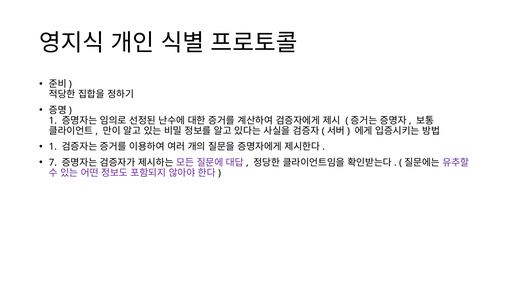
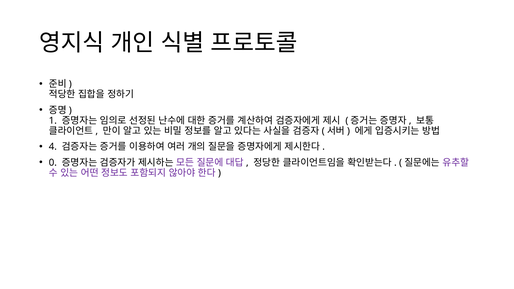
1: 1 -> 4 (53, 147)
7: 7 -> 0 (53, 163)
